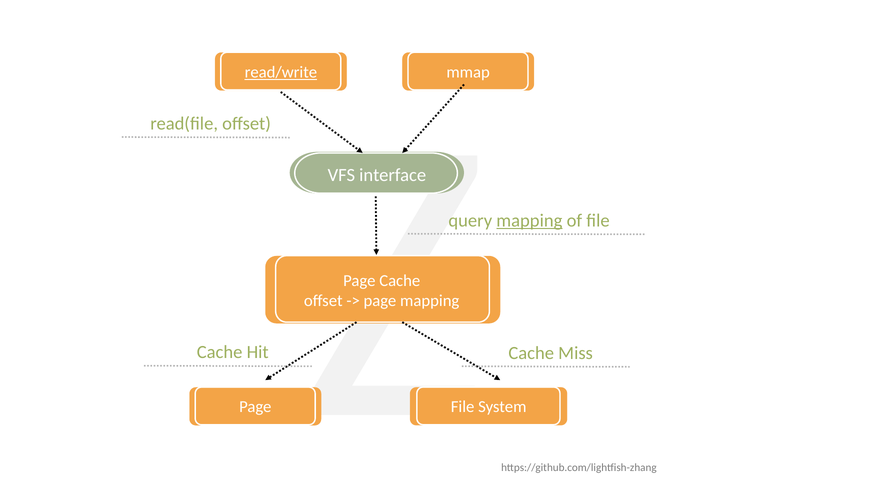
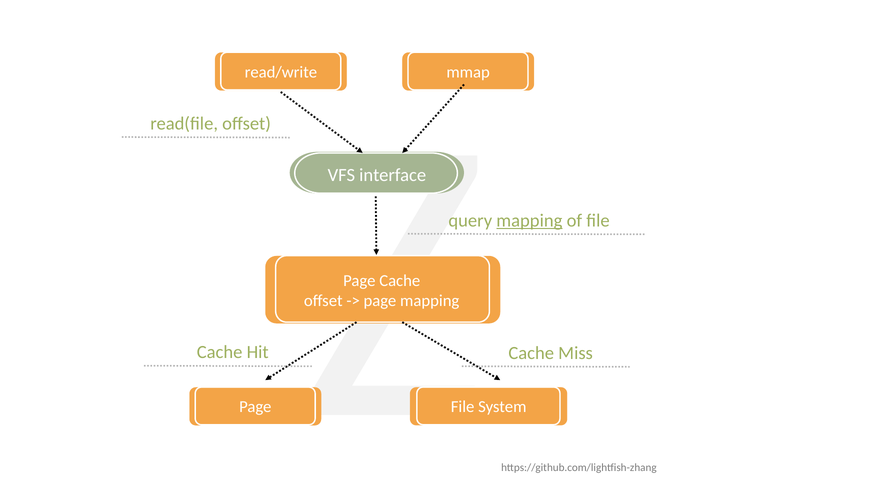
read/write underline: present -> none (281, 72)
